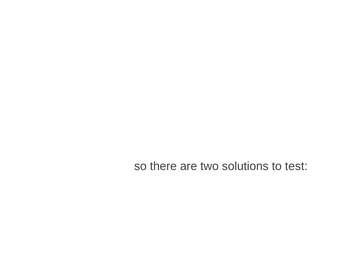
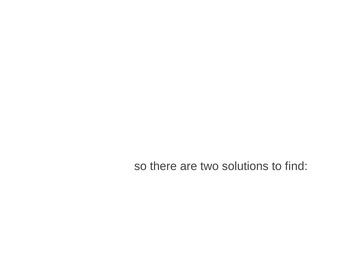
test: test -> find (296, 166)
